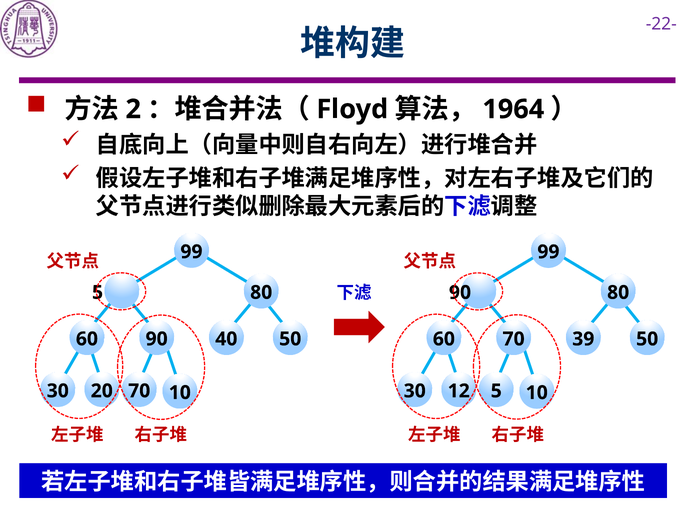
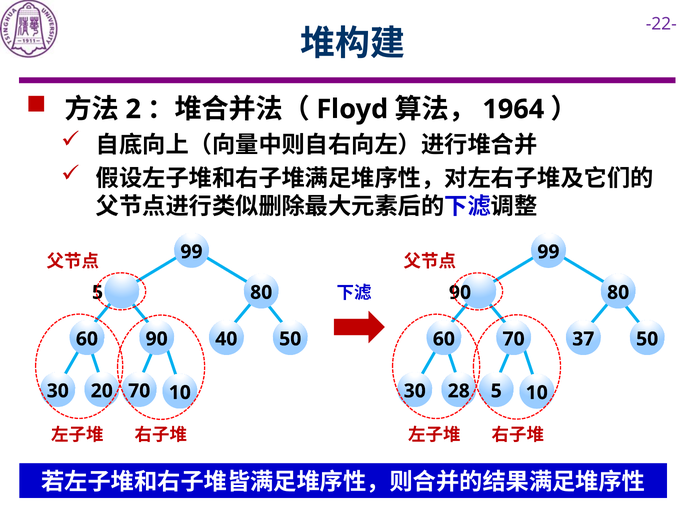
39: 39 -> 37 (583, 339)
12: 12 -> 28 (459, 391)
